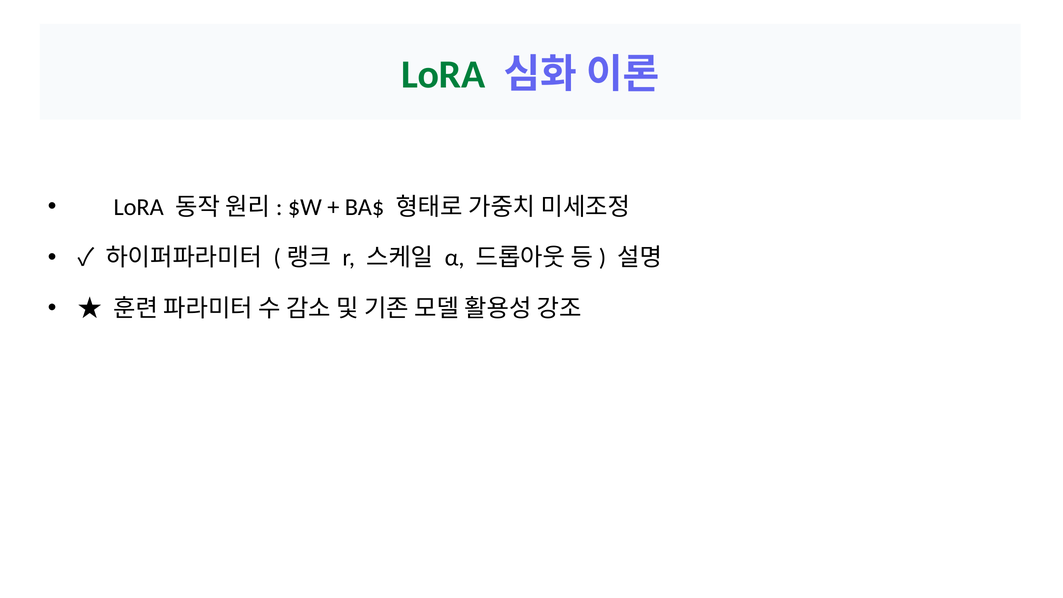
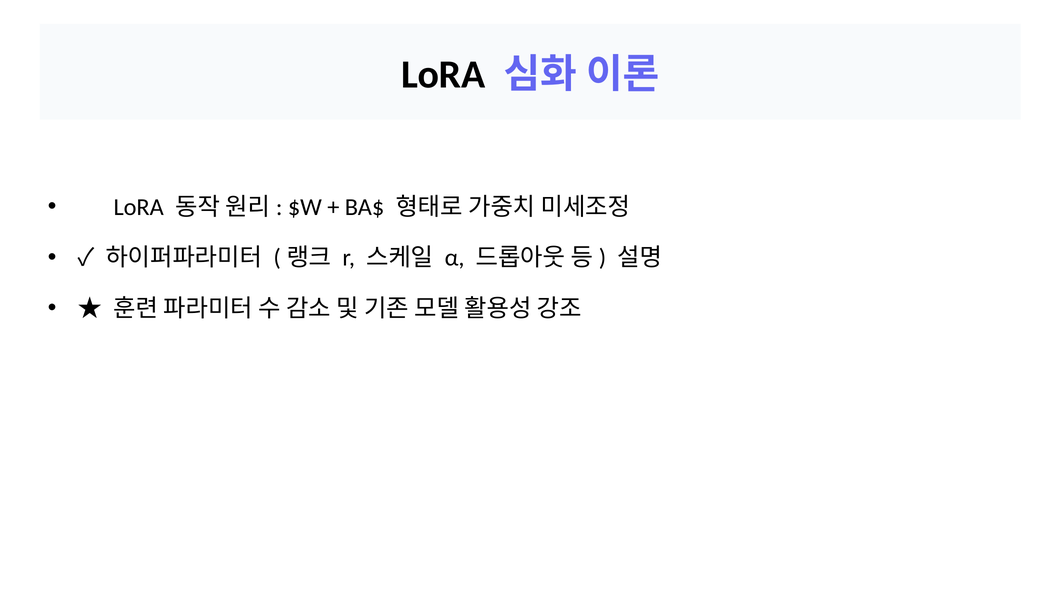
LoRA colour: green -> black (443, 75)
